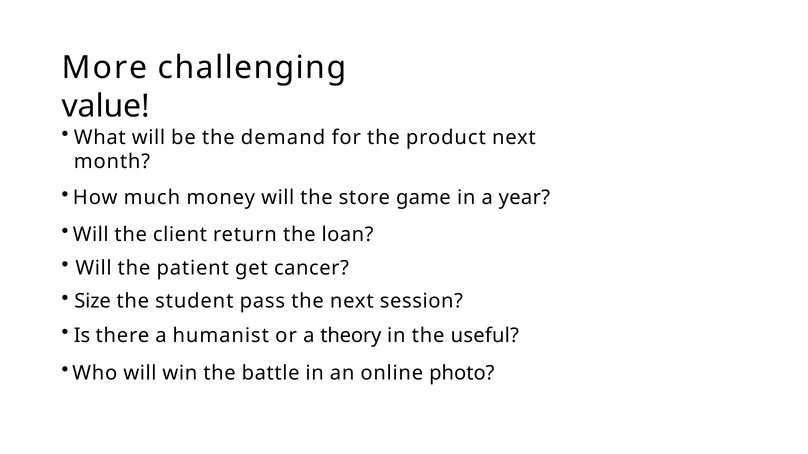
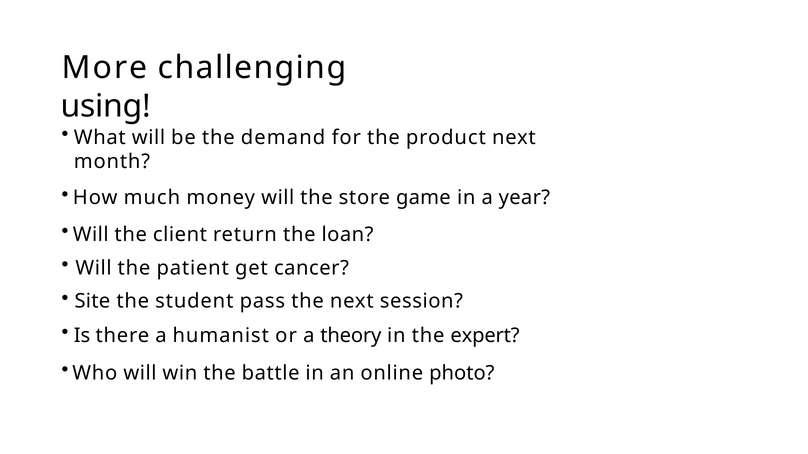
value: value -> using (106, 106)
Size: Size -> Site (92, 302)
useful: useful -> expert (485, 336)
